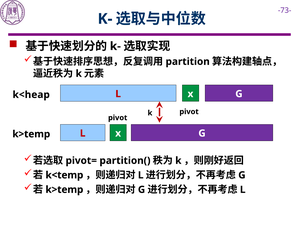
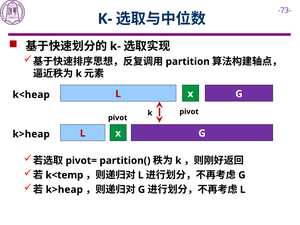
k>temp: k>temp -> k>heap (31, 134)
k>temp: k>temp -> k>heap (64, 190)
